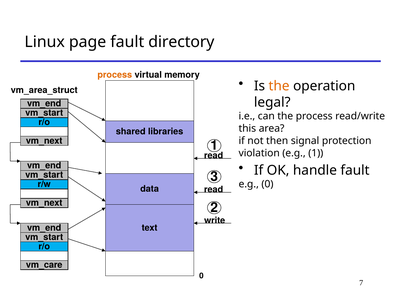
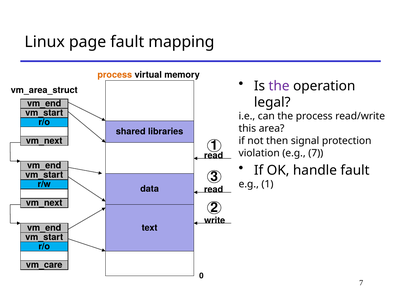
directory: directory -> mapping (181, 42)
the colour: orange -> purple (279, 86)
e.g 1: 1 -> 7 (316, 153)
e.g 0: 0 -> 1 (267, 184)
